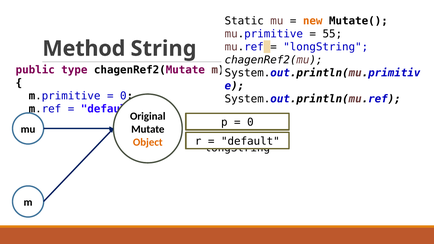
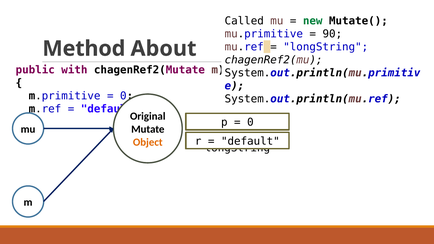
Static: Static -> Called (244, 21)
new colour: orange -> green (313, 21)
55: 55 -> 90 (332, 34)
String: String -> About (164, 49)
type: type -> with (74, 70)
